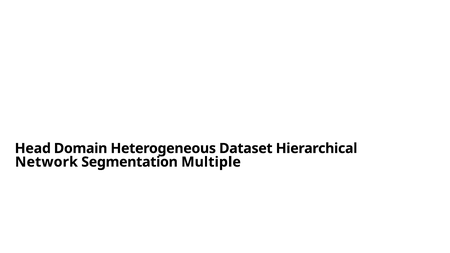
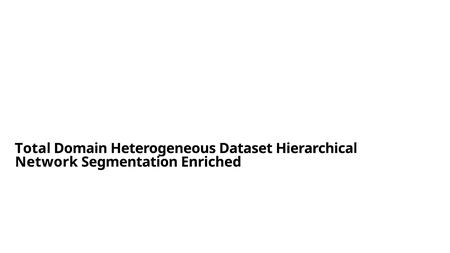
Head: Head -> Total (33, 148)
Multiple: Multiple -> Enriched (211, 162)
